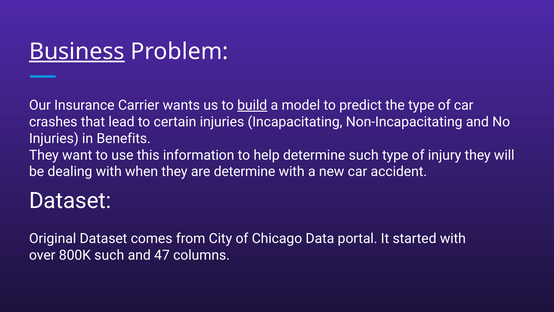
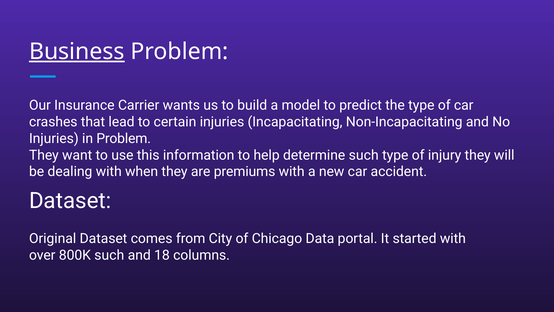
build underline: present -> none (252, 105)
in Benefits: Benefits -> Problem (124, 138)
are determine: determine -> premiums (245, 172)
47: 47 -> 18 (162, 255)
